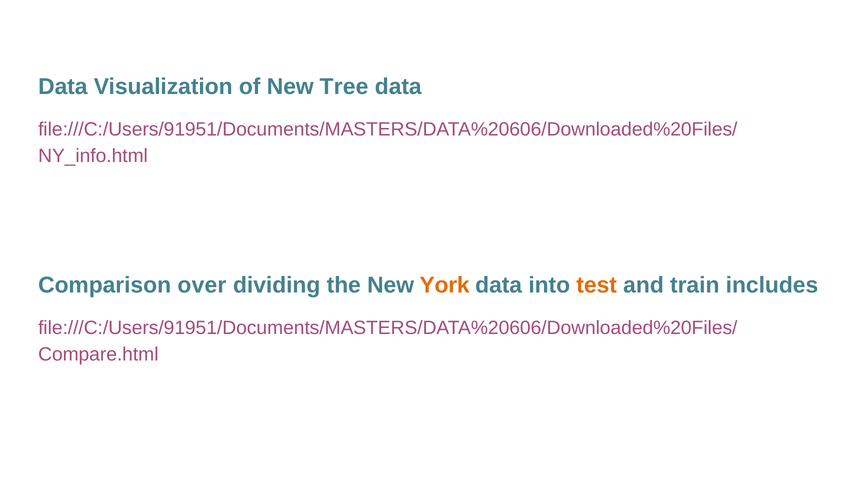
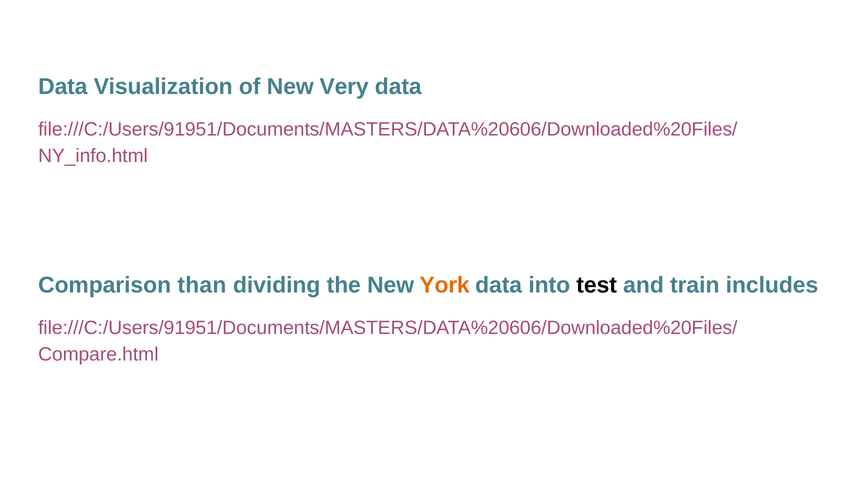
Tree: Tree -> Very (344, 87)
over: over -> than (202, 285)
test colour: orange -> black (597, 285)
